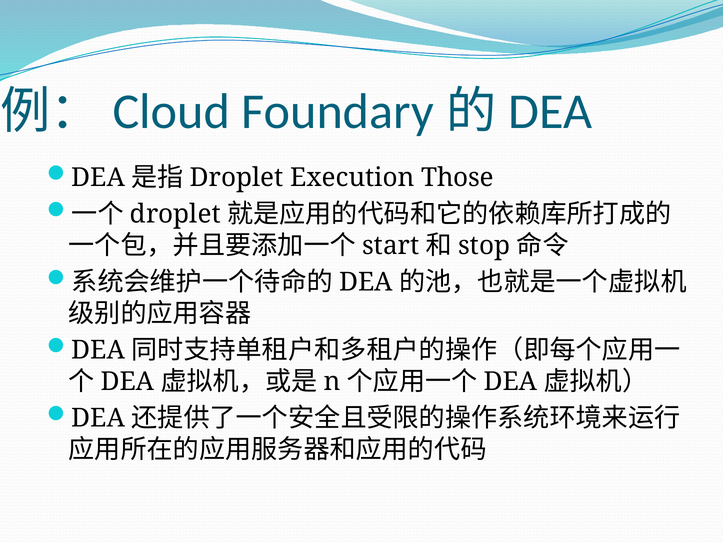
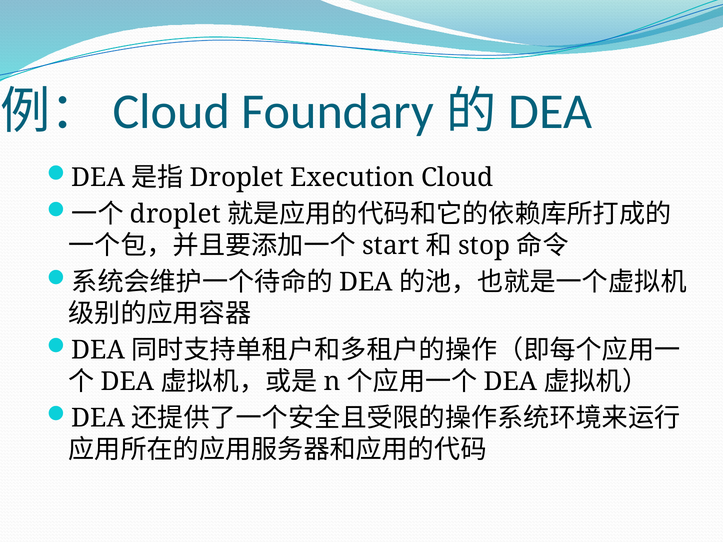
Those: Those -> Cloud (457, 178)
